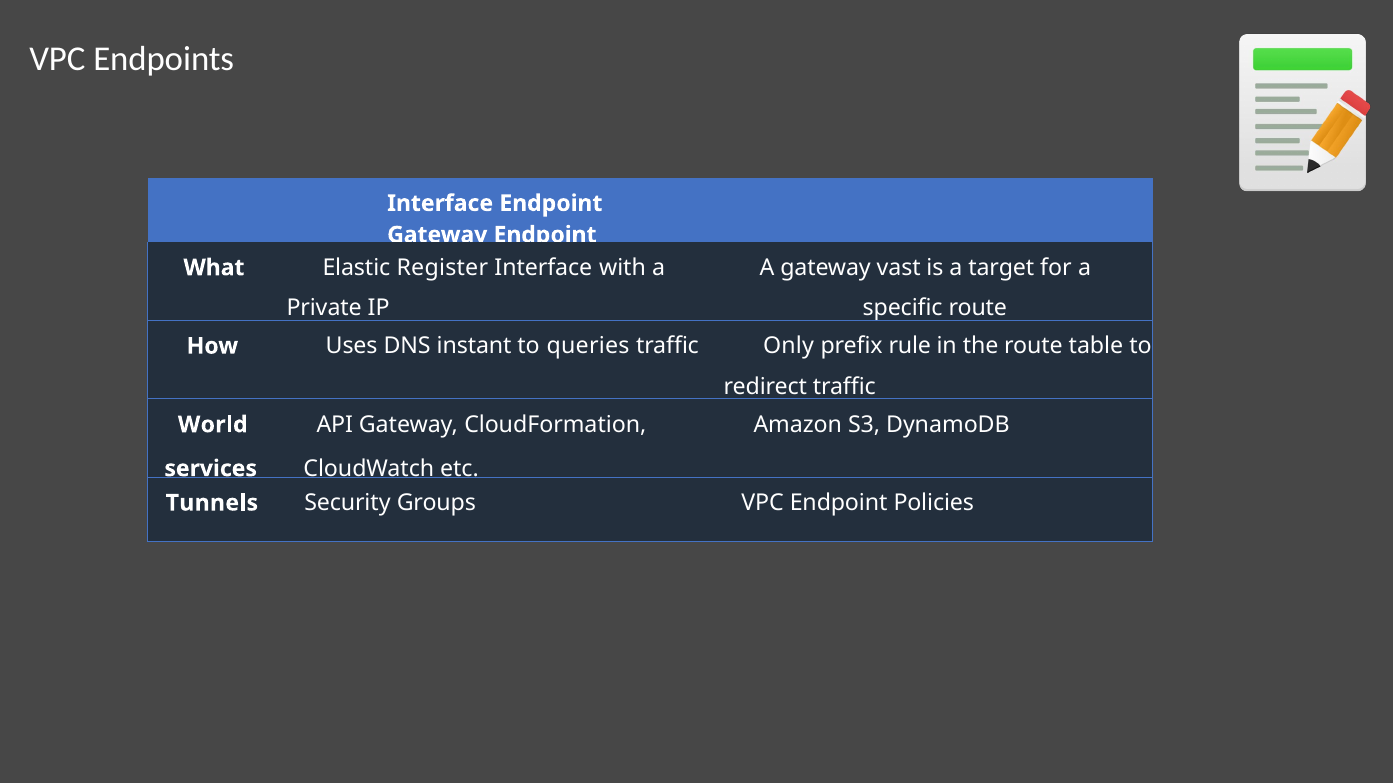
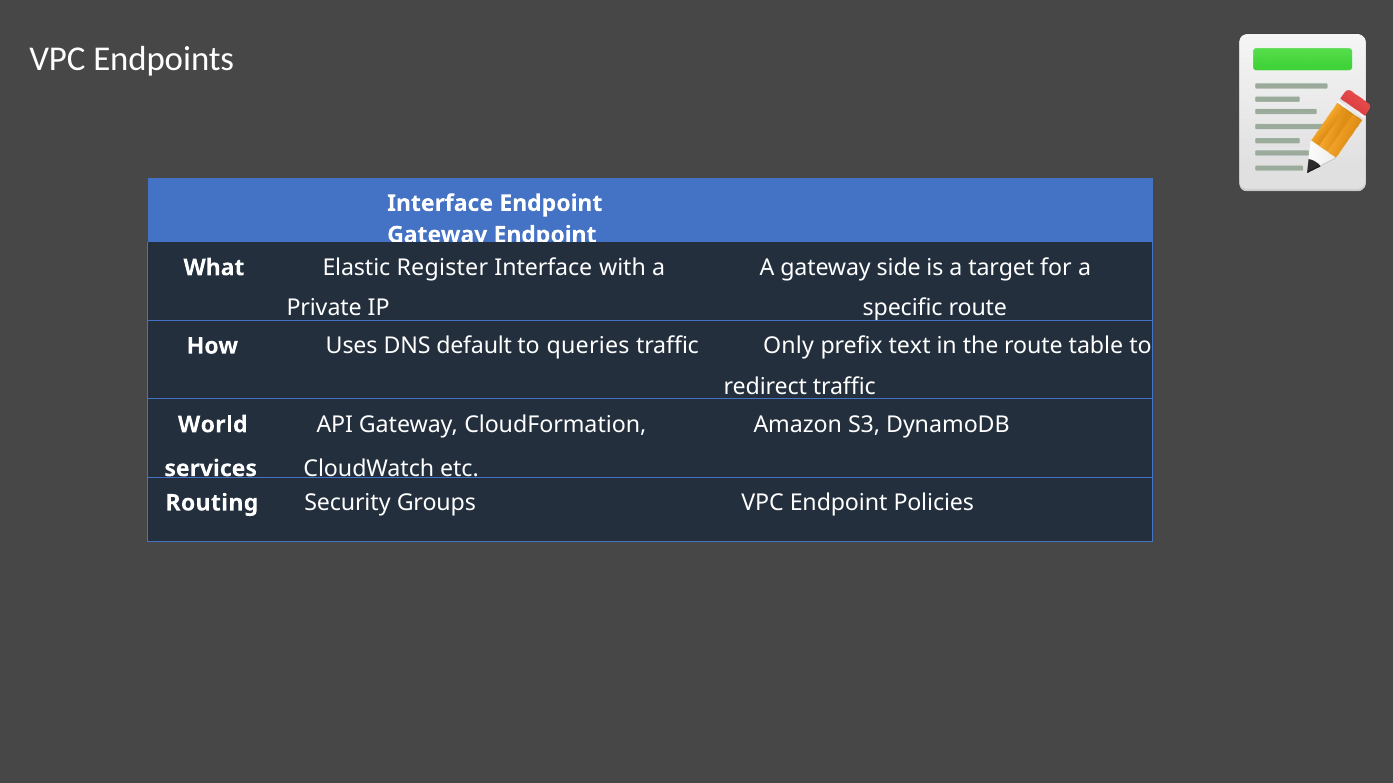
vast: vast -> side (899, 268)
instant: instant -> default (474, 346)
rule: rule -> text (910, 346)
Tunnels: Tunnels -> Routing (212, 503)
